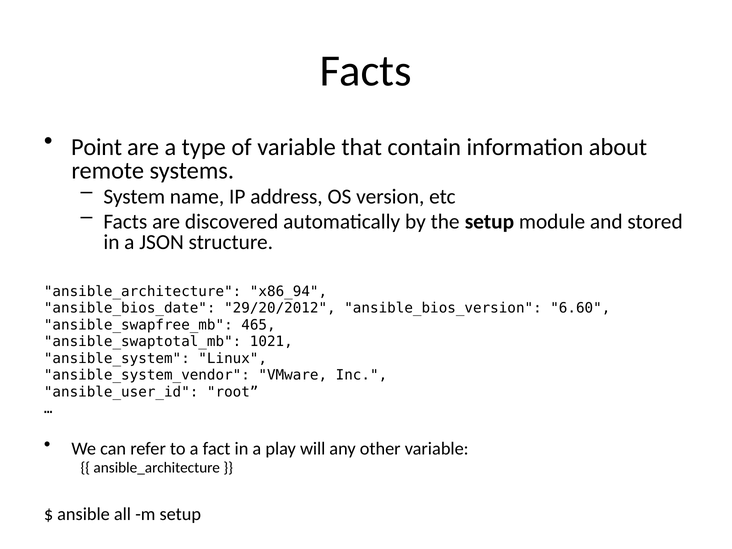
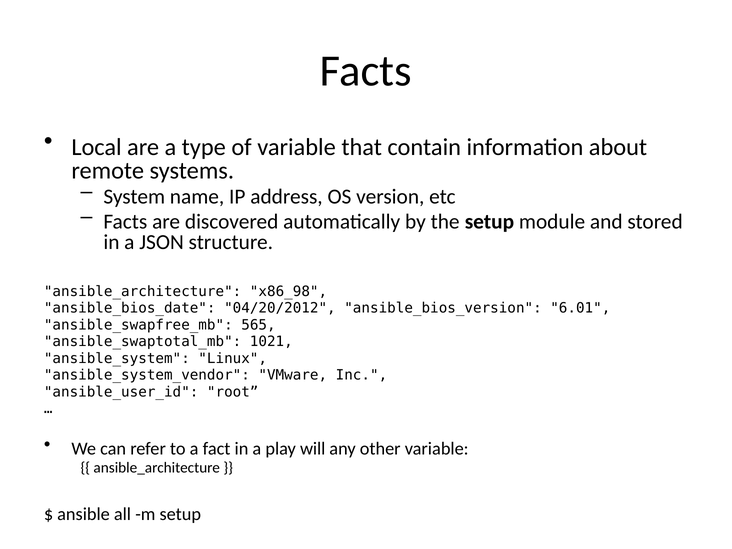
Point: Point -> Local (97, 147)
x86_94: x86_94 -> x86_98 (289, 291)
29/20/2012: 29/20/2012 -> 04/20/2012 (280, 308)
6.60: 6.60 -> 6.01 (580, 308)
465: 465 -> 565 (258, 325)
